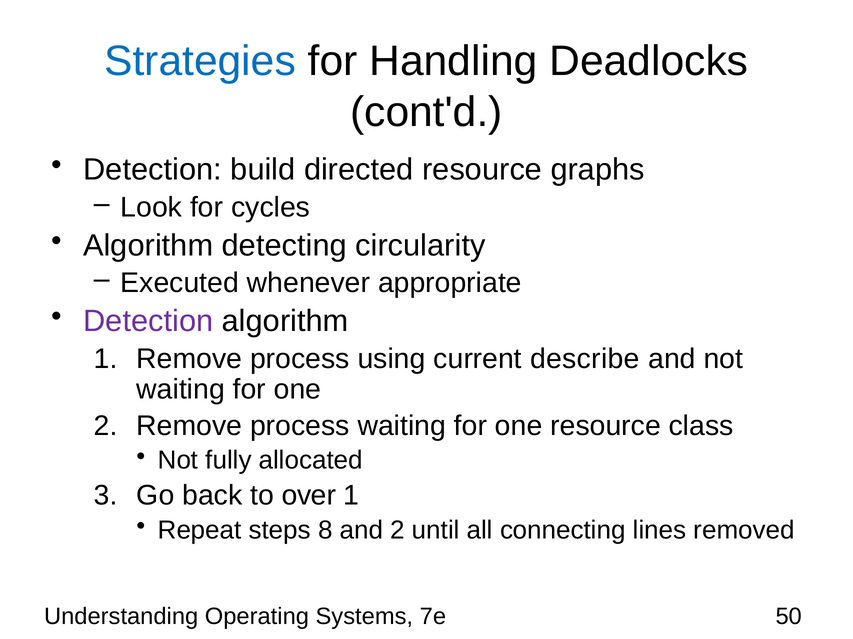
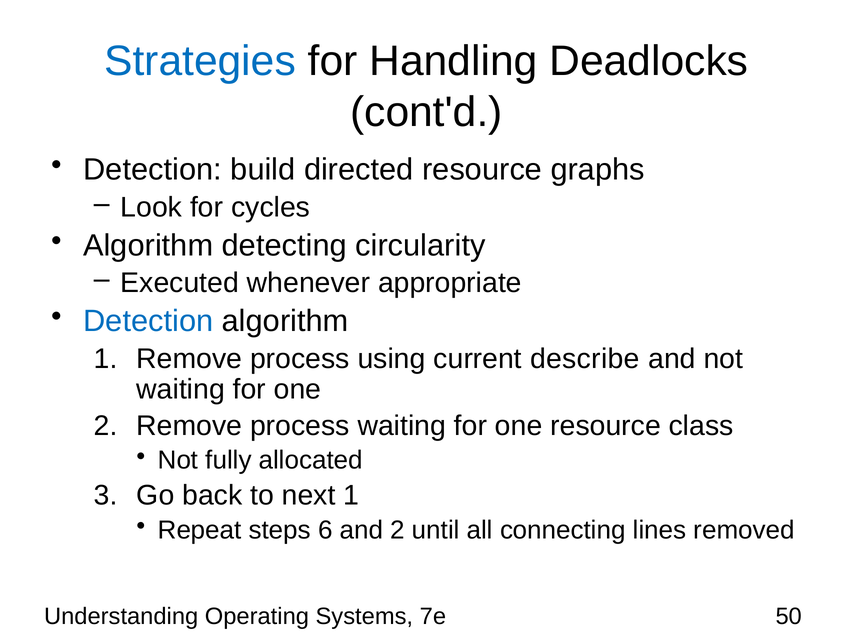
Detection colour: purple -> blue (148, 322)
over: over -> next (309, 496)
8: 8 -> 6 (325, 531)
